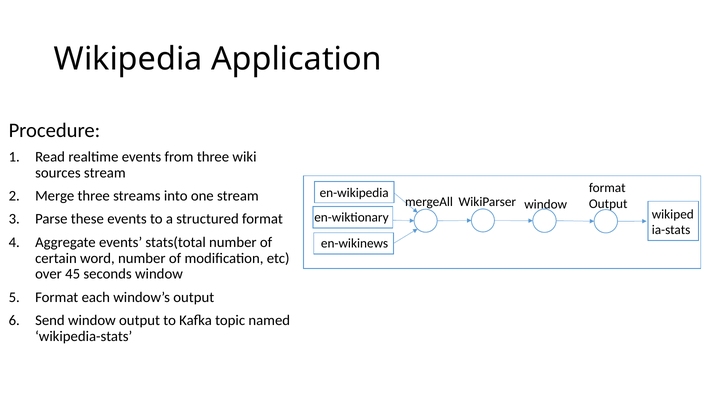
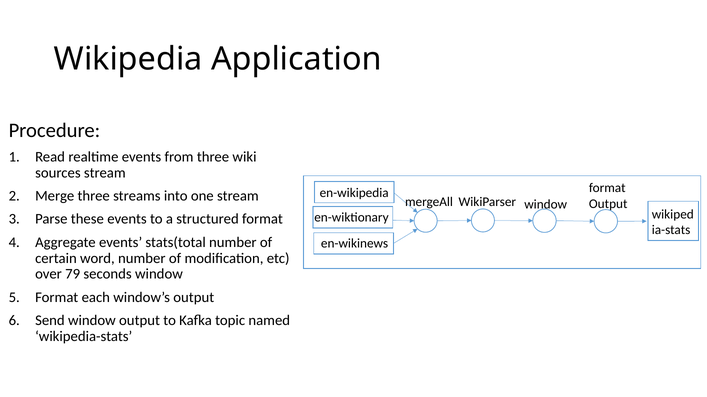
45: 45 -> 79 (73, 275)
